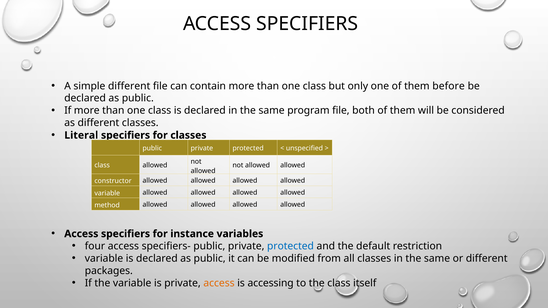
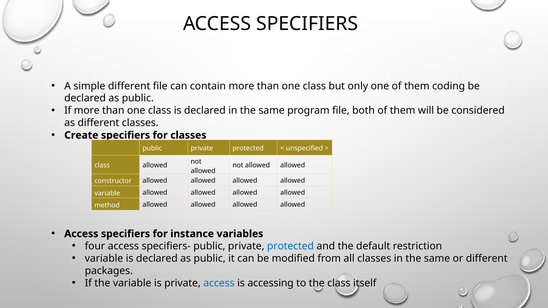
before: before -> coding (449, 86)
Literal: Literal -> Create (81, 135)
access colour: orange -> blue (219, 283)
